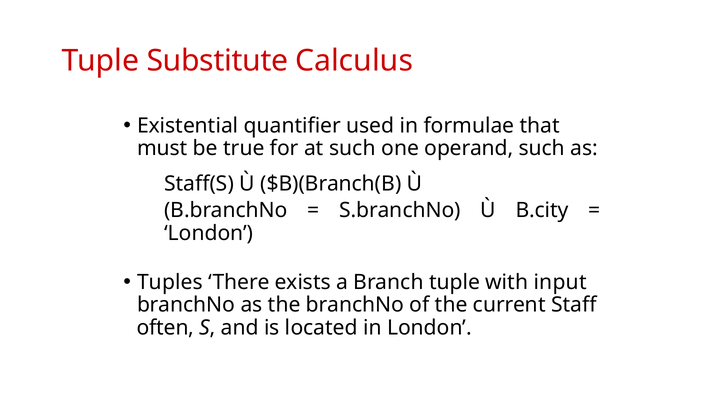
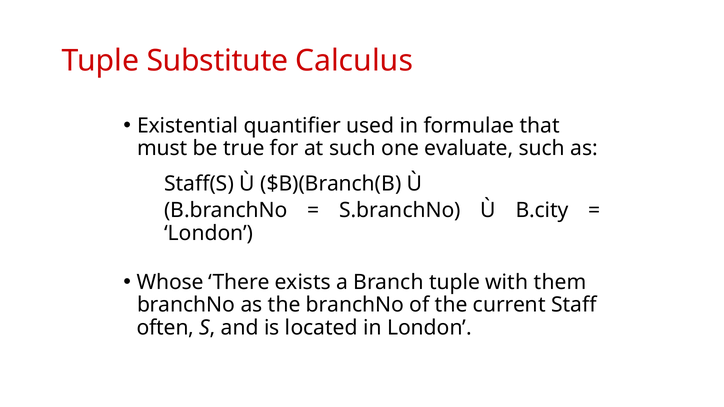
operand: operand -> evaluate (469, 149)
Tuples: Tuples -> Whose (170, 282)
input: input -> them (560, 282)
